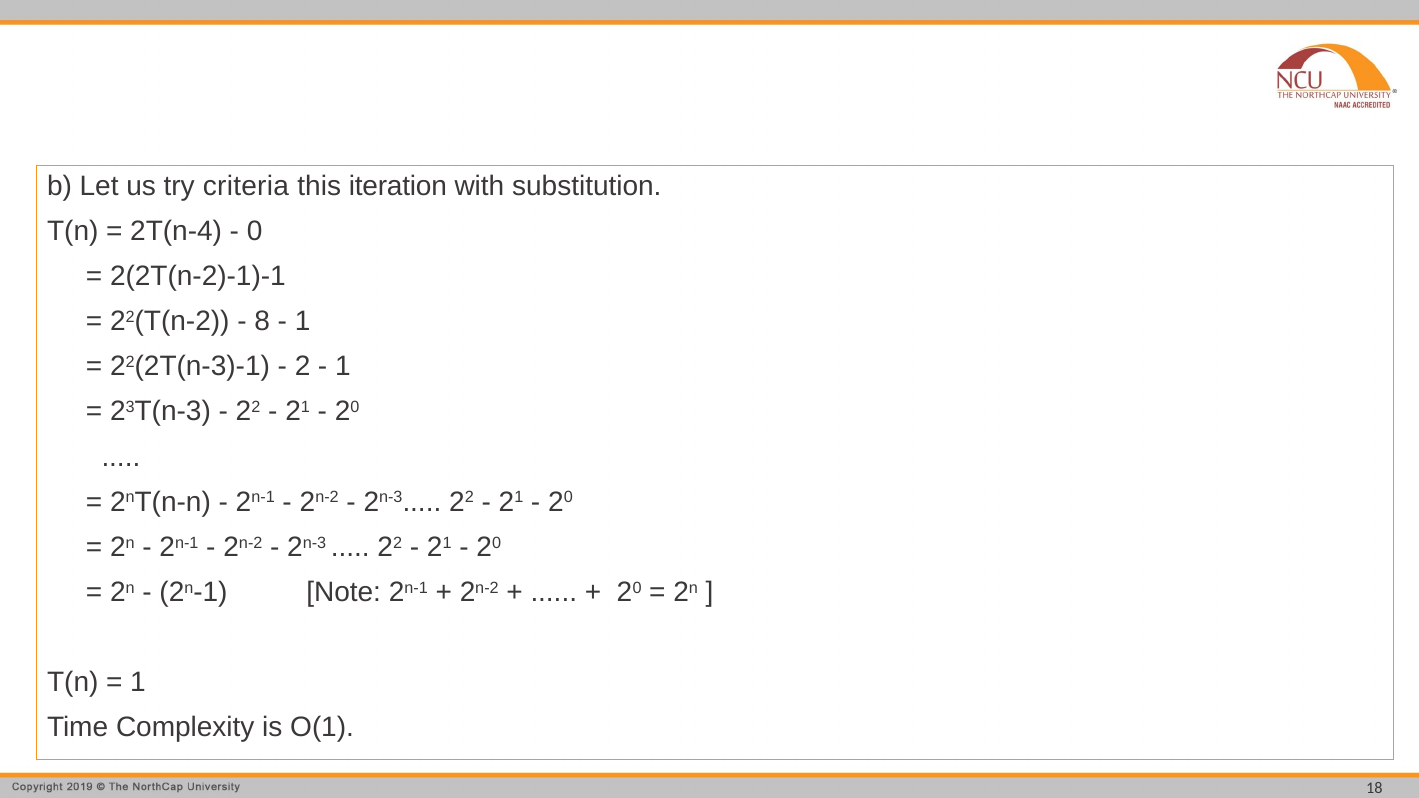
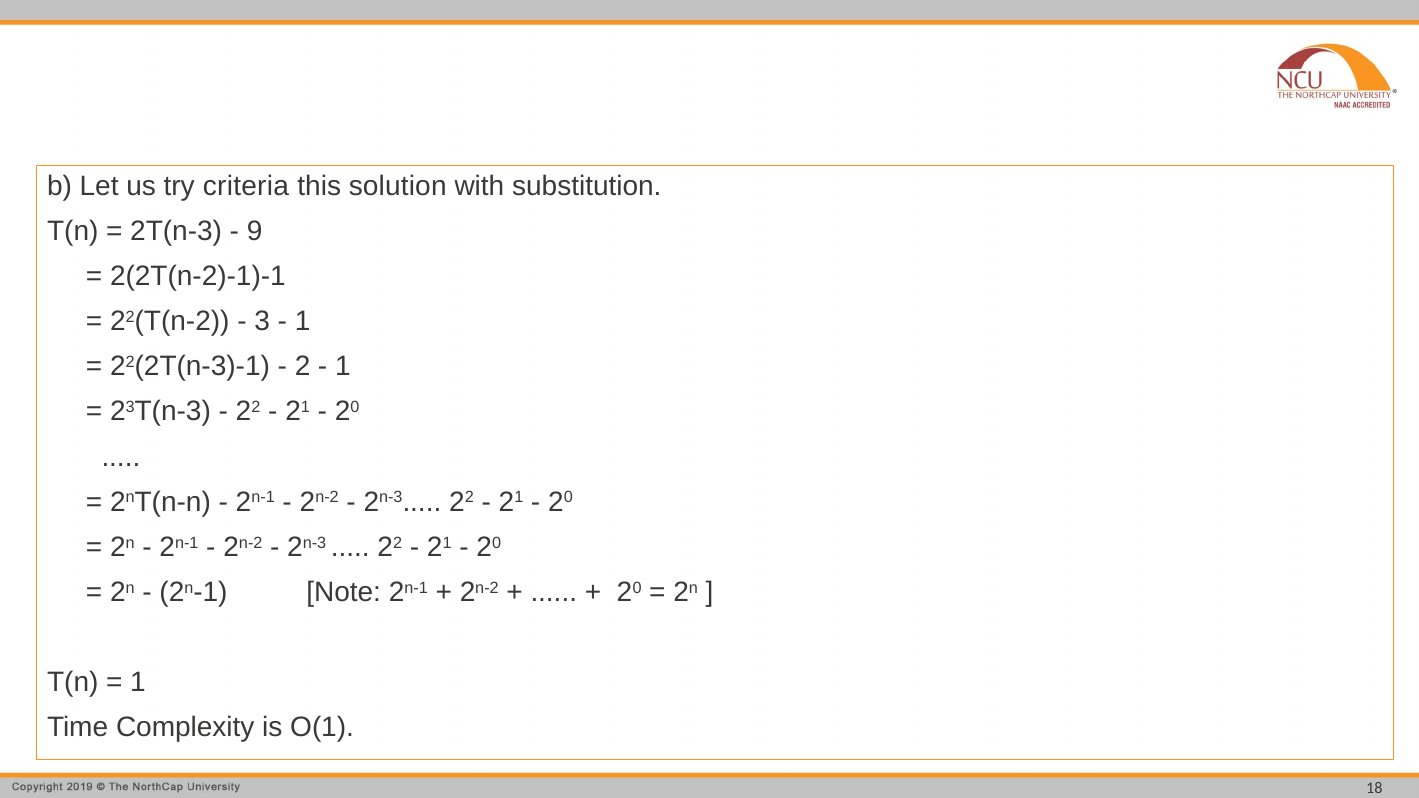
iteration: iteration -> solution (398, 186)
2T(n-4: 2T(n-4 -> 2T(n-3 (176, 231)
0: 0 -> 9 (255, 231)
8: 8 -> 3 (262, 322)
